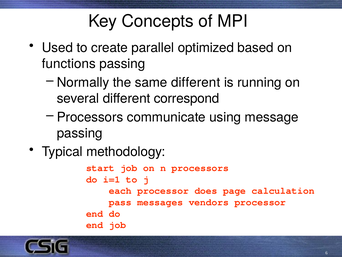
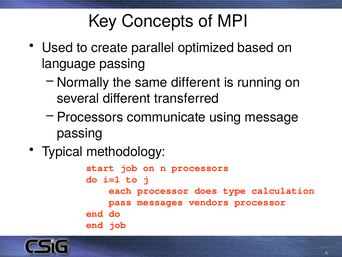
functions: functions -> language (69, 64)
correspond: correspond -> transferred (186, 98)
page: page -> type (235, 190)
